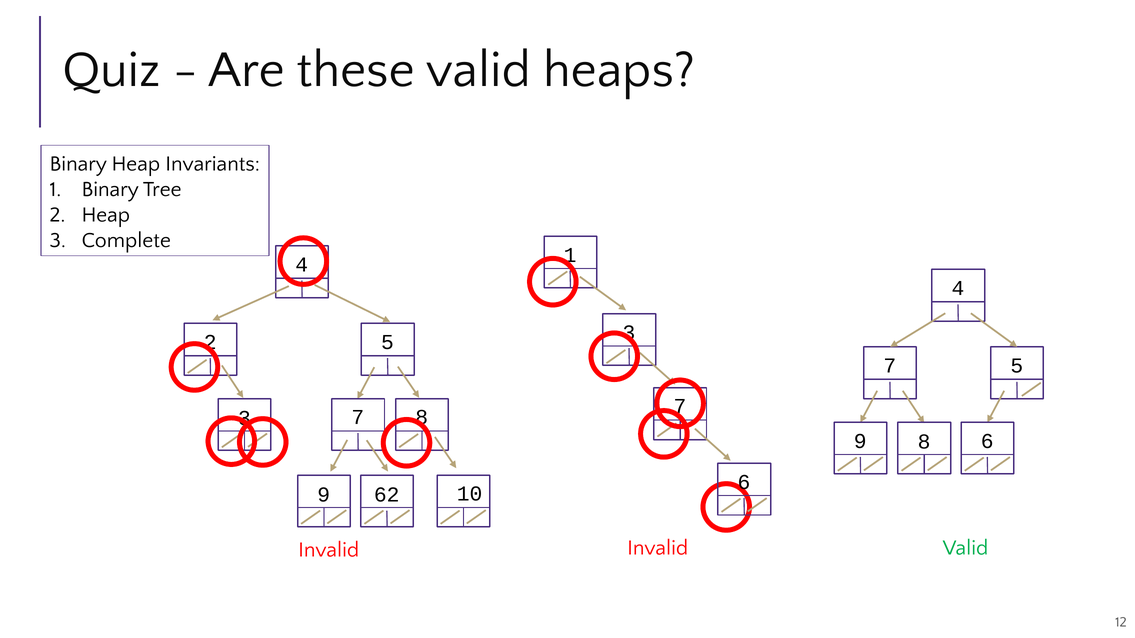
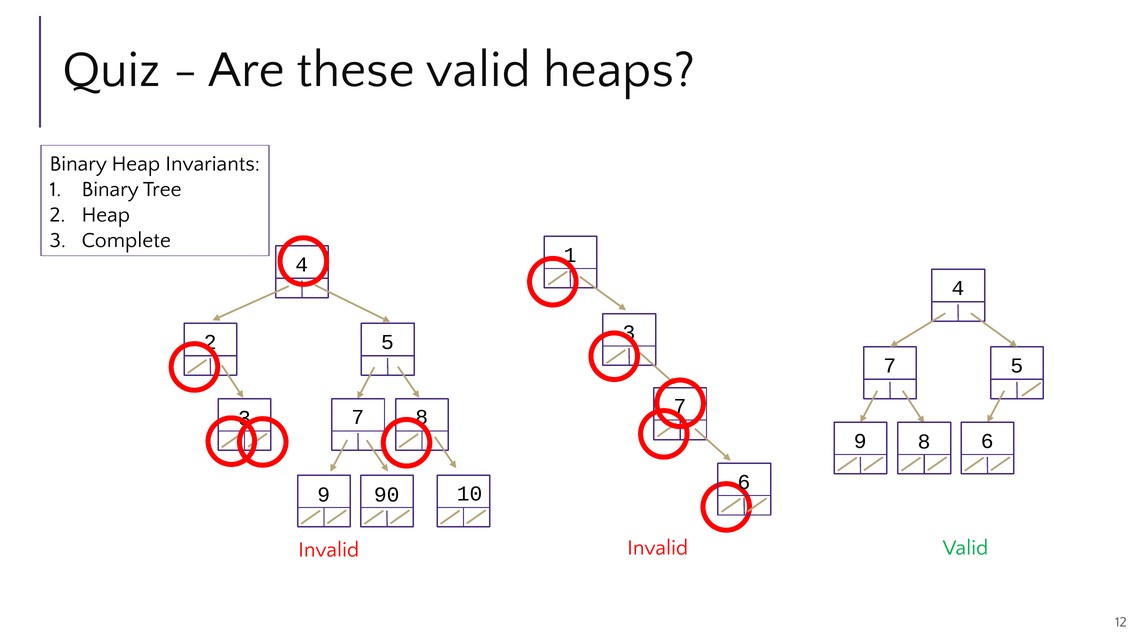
62: 62 -> 90 (387, 495)
